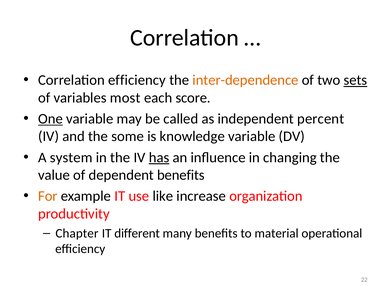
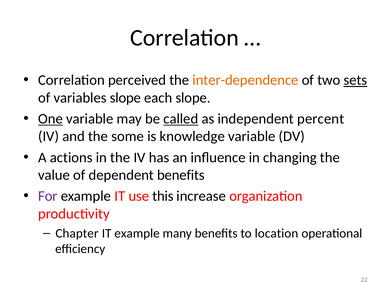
Correlation efficiency: efficiency -> perceived (137, 80)
variables most: most -> slope (125, 98)
each score: score -> slope (193, 98)
called underline: none -> present (181, 119)
system: system -> actions (71, 158)
has underline: present -> none (159, 158)
For colour: orange -> purple (48, 196)
like: like -> this (163, 196)
IT different: different -> example (137, 233)
material: material -> location (276, 233)
